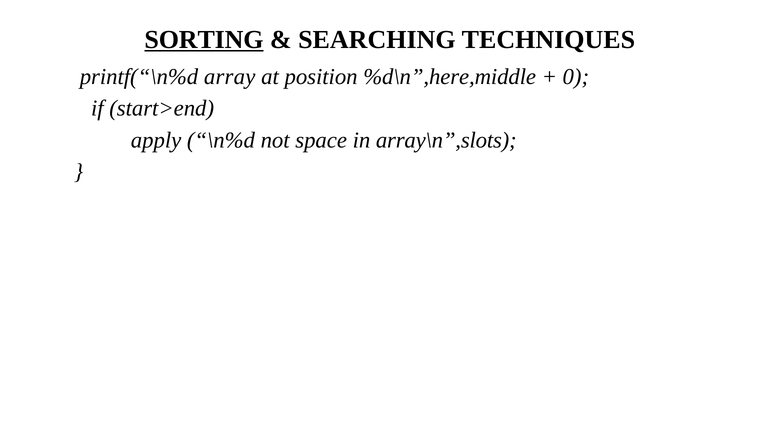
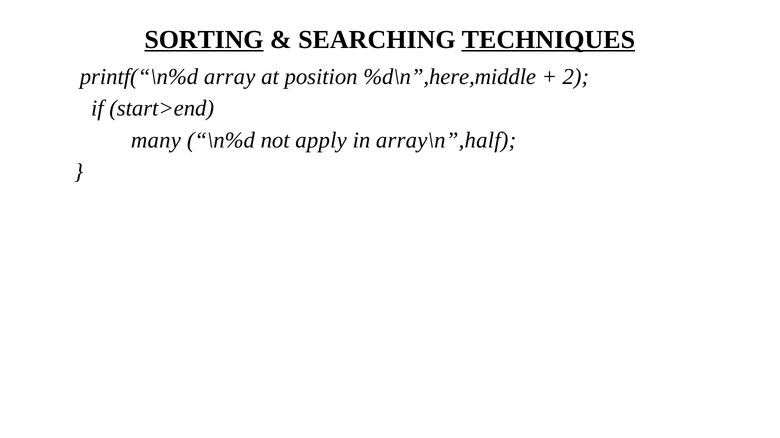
TECHNIQUES underline: none -> present (548, 40)
0: 0 -> 2 (576, 77)
apply: apply -> many (156, 140)
space: space -> apply (321, 140)
array\n”,slots: array\n”,slots -> array\n”,half (446, 140)
